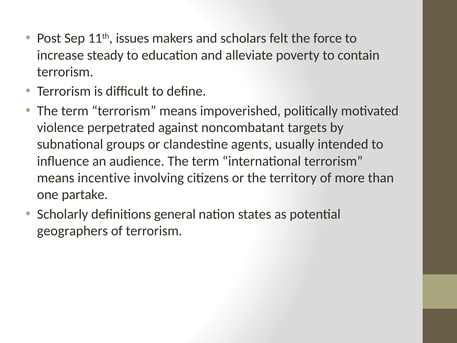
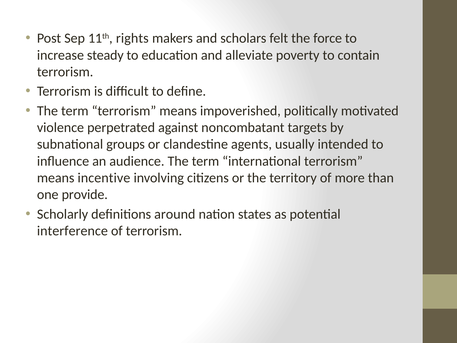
issues: issues -> rights (132, 38)
partake: partake -> provide (85, 194)
general: general -> around (175, 214)
geographers: geographers -> interference (72, 231)
